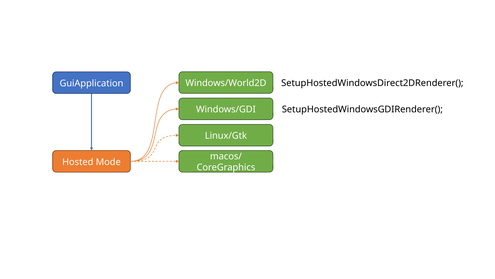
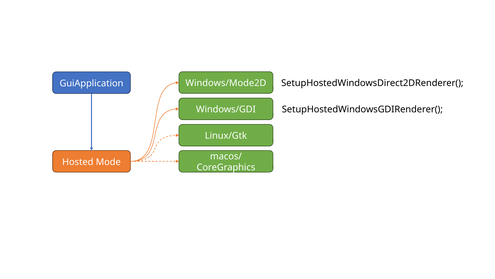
Windows/World2D: Windows/World2D -> Windows/Mode2D (226, 83)
